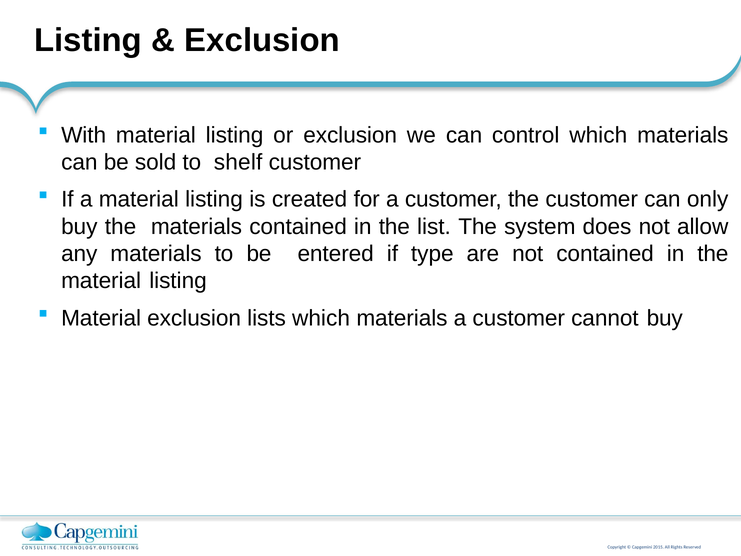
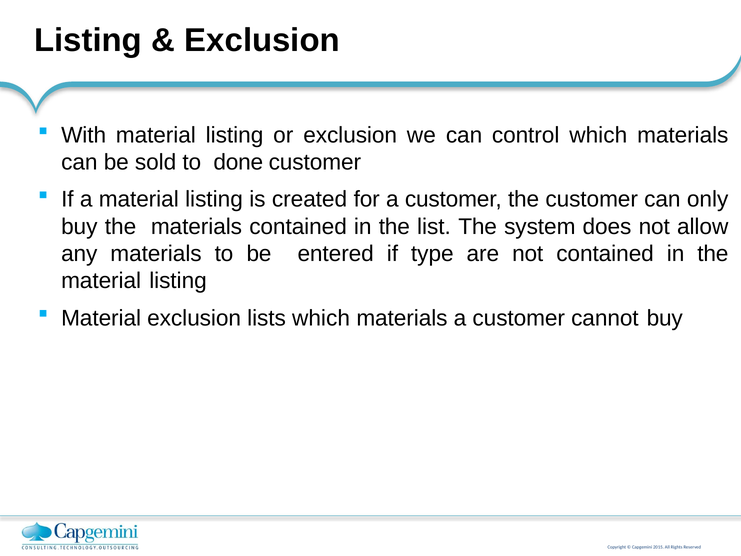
shelf: shelf -> done (238, 162)
